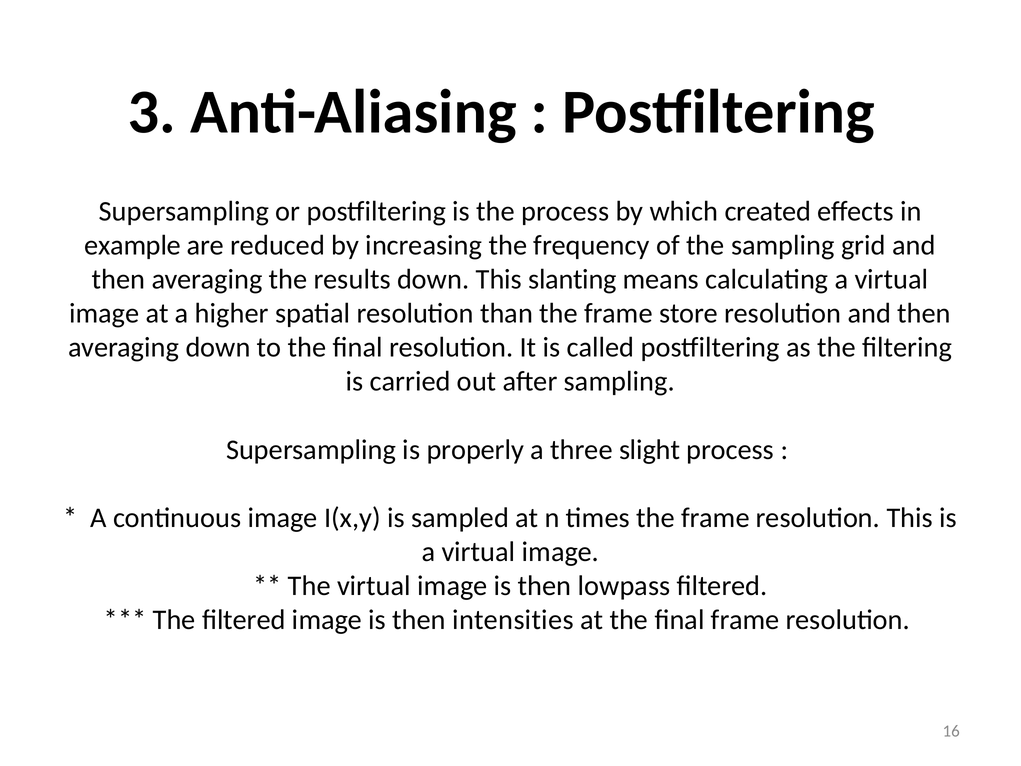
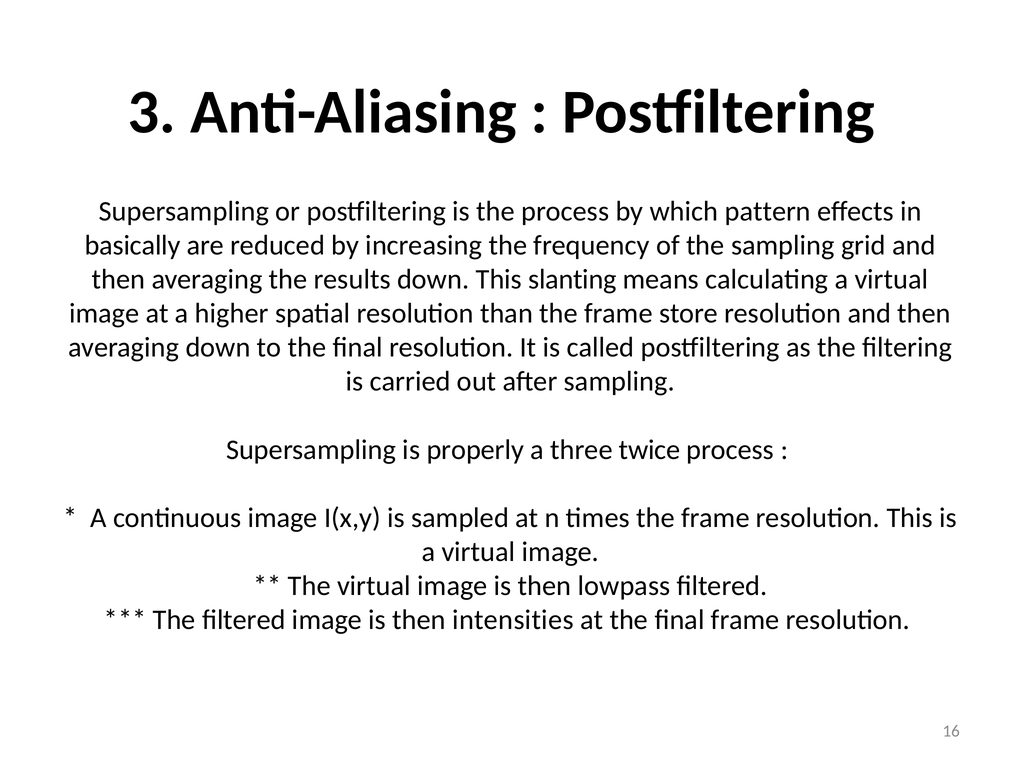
created: created -> pattern (768, 211)
example: example -> basically (133, 245)
slight: slight -> twice (650, 450)
